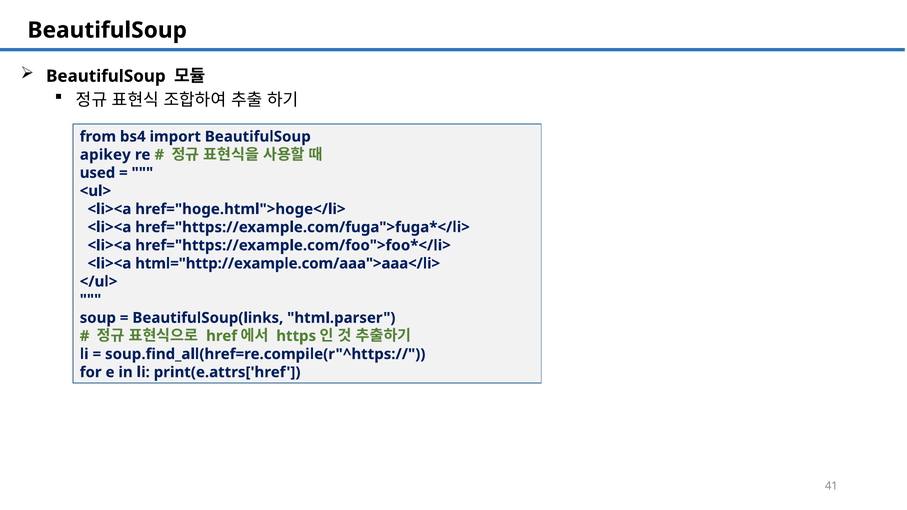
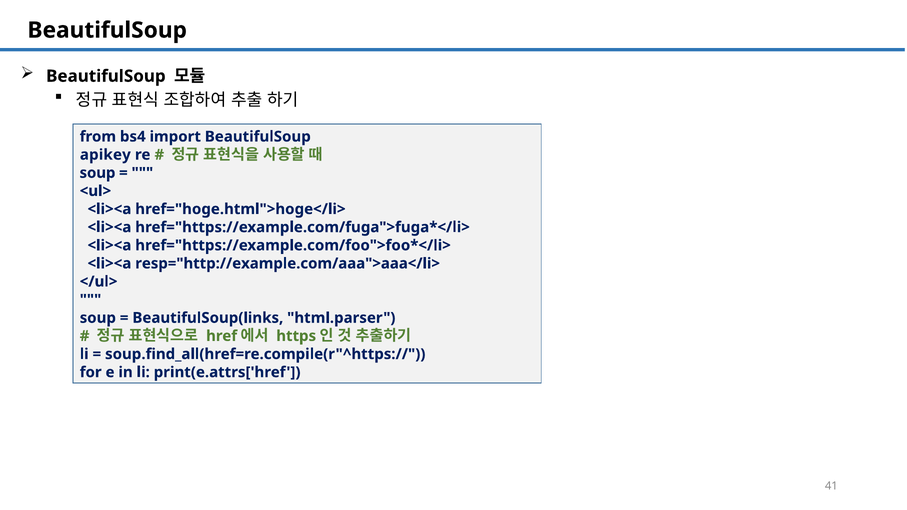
used: used -> soup (97, 173)
html="http://example.com/aaa">aaa</li>: html="http://example.com/aaa">aaa</li> -> resp="http://example.com/aaa">aaa</li> (288, 264)
